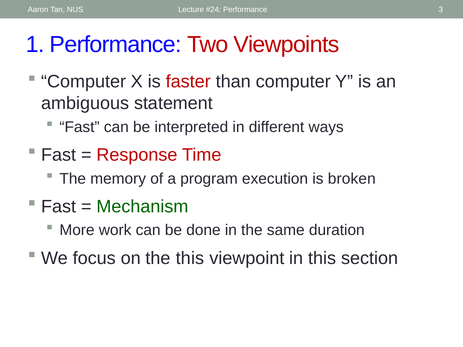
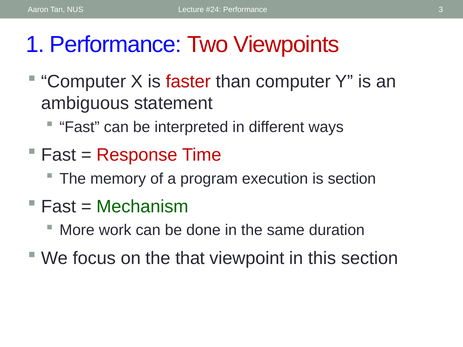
is broken: broken -> section (352, 179)
the this: this -> that (190, 258)
